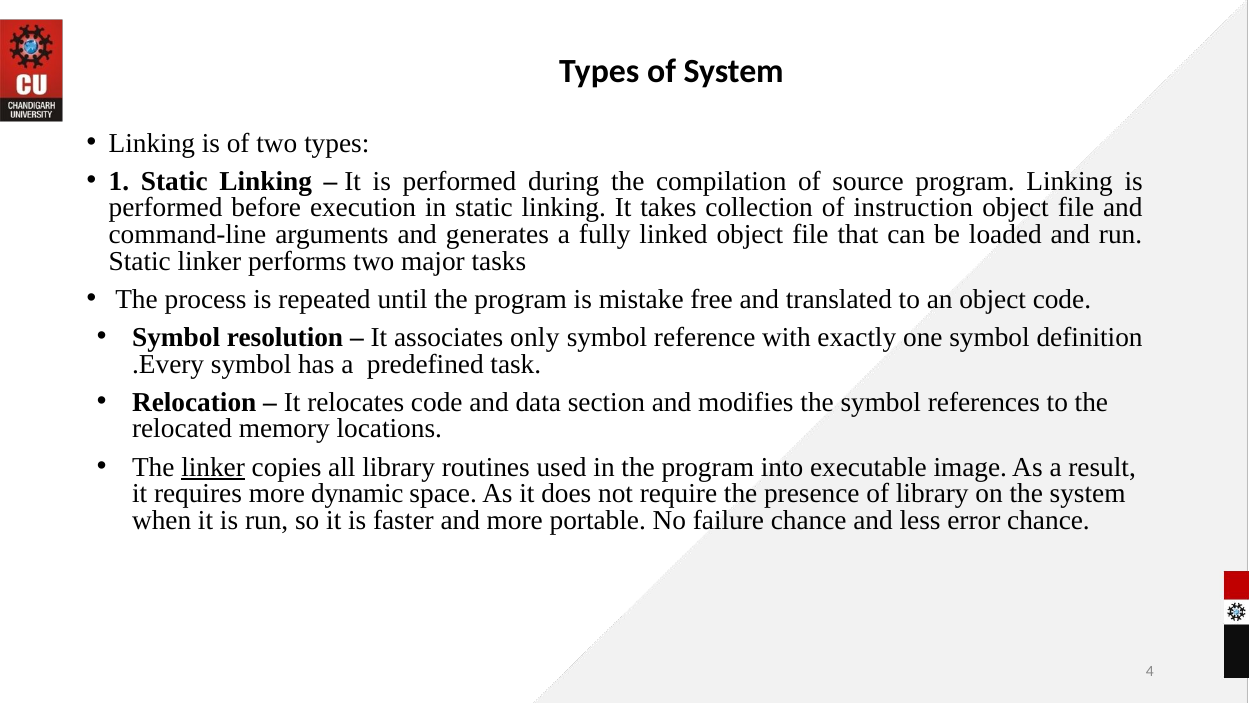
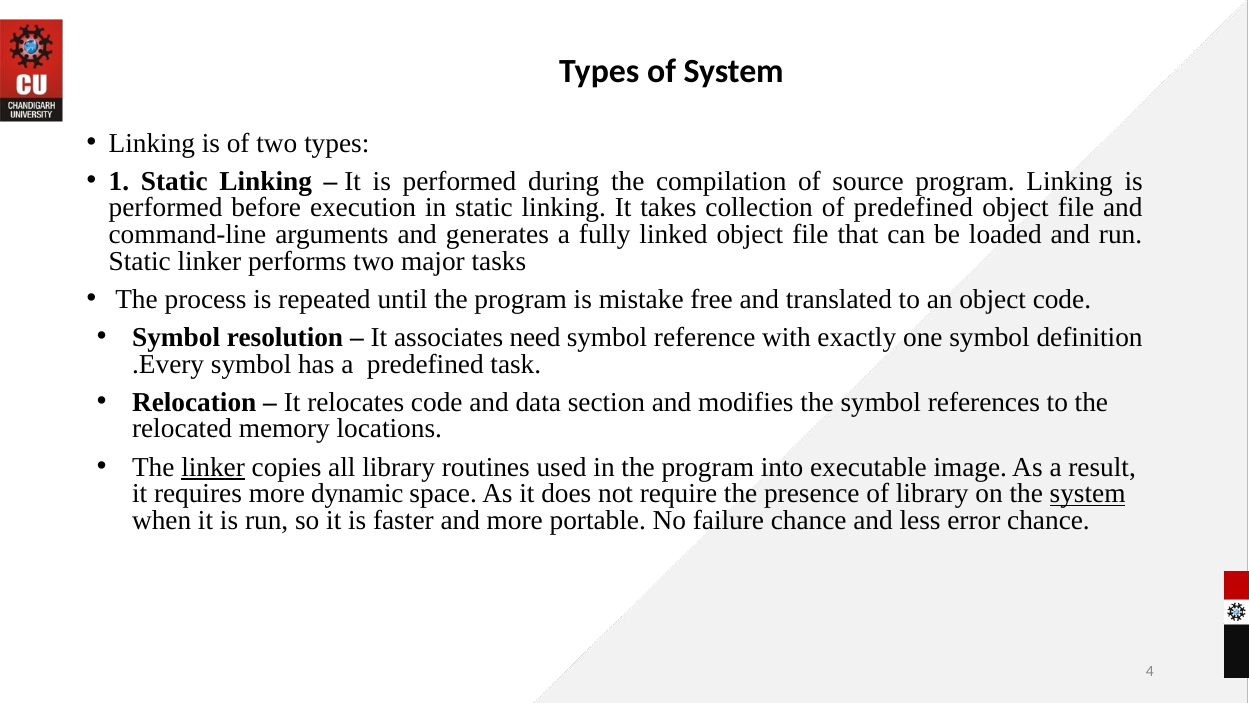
of instruction: instruction -> predefined (913, 208)
only: only -> need (535, 337)
system underline: none -> present (1088, 493)
